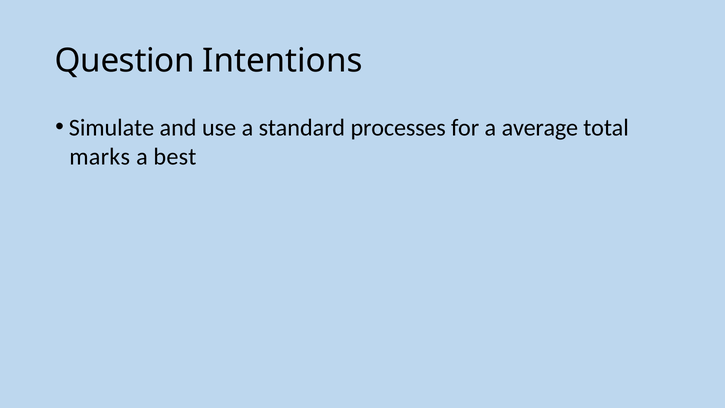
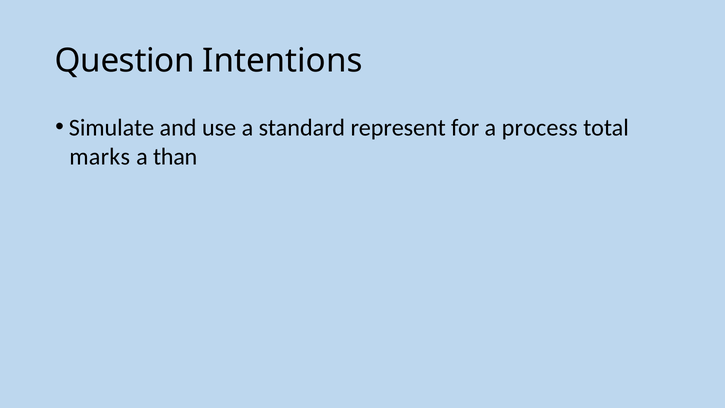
processes: processes -> represent (398, 127)
average: average -> process (540, 127)
best: best -> than (175, 156)
